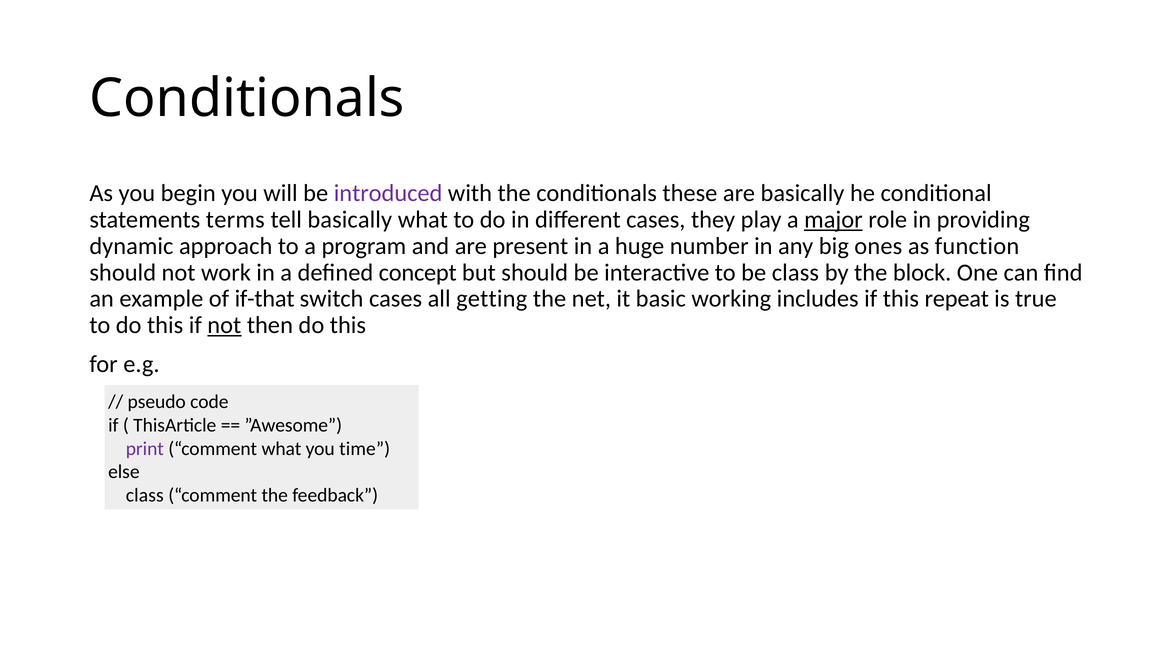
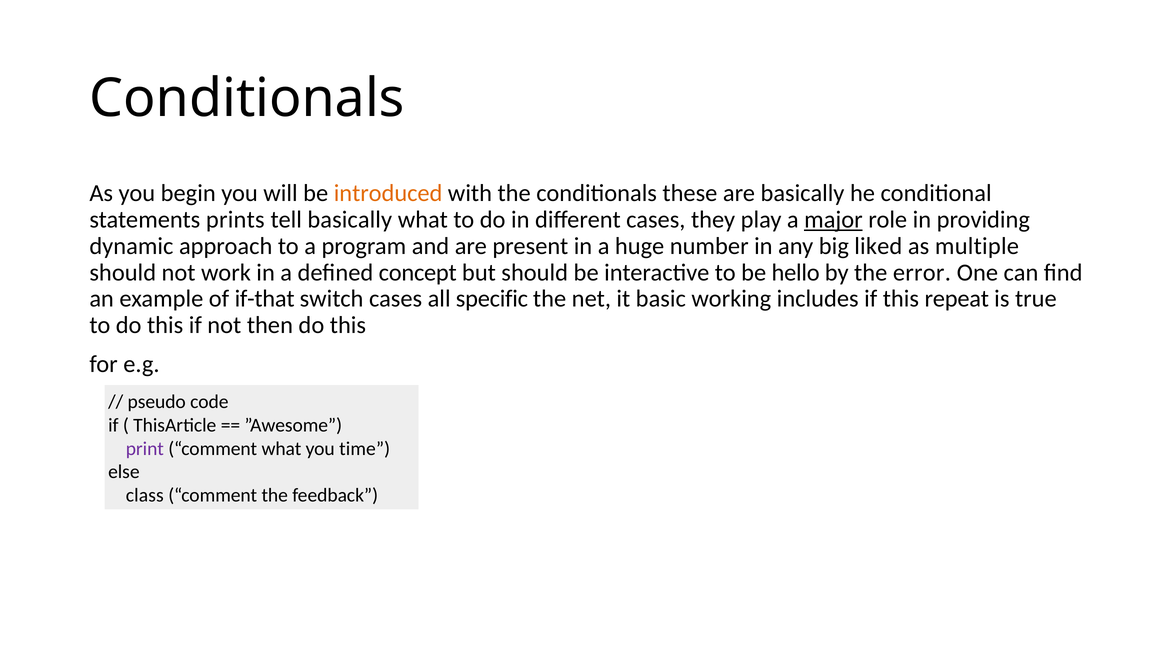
introduced colour: purple -> orange (388, 193)
terms: terms -> prints (235, 220)
ones: ones -> liked (878, 246)
function: function -> multiple (977, 246)
be class: class -> hello (796, 272)
block: block -> error (922, 272)
getting: getting -> specific (492, 299)
not underline: present -> none (224, 325)
